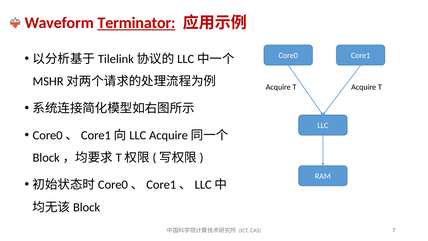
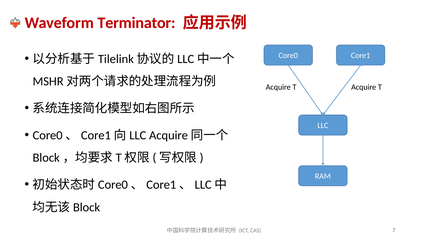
Terminator underline: present -> none (136, 23)
